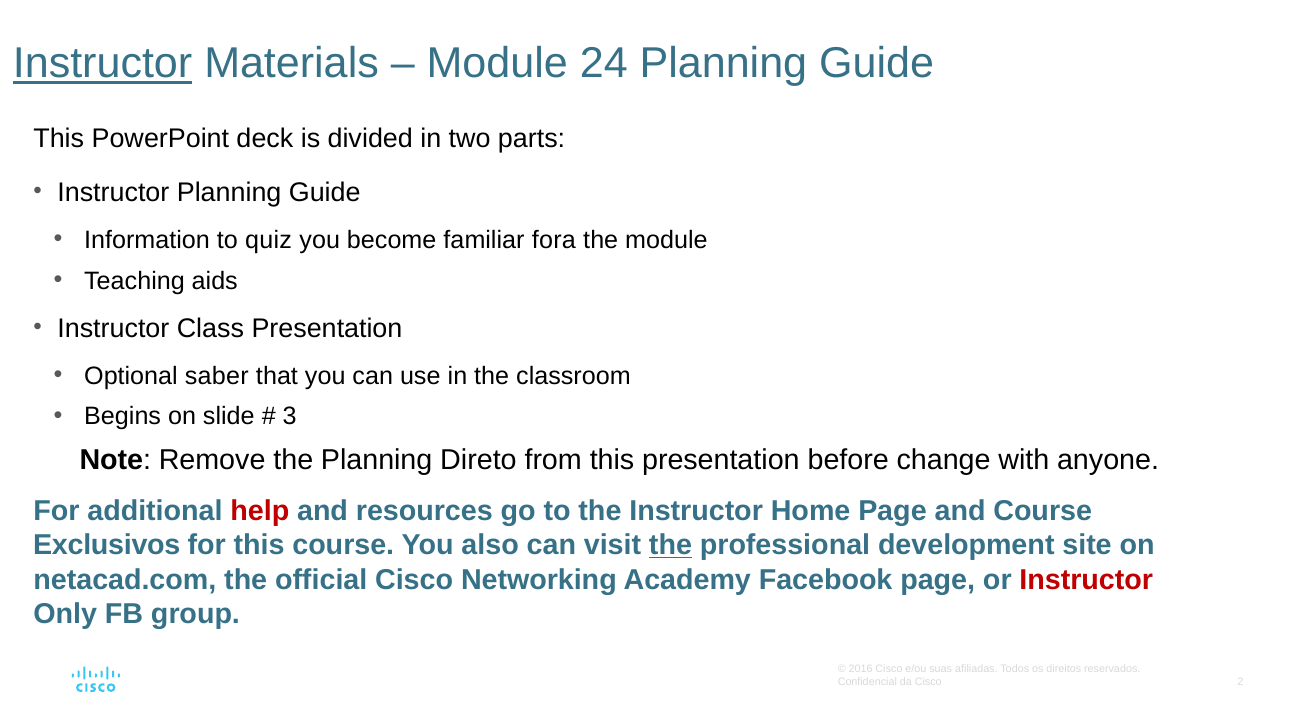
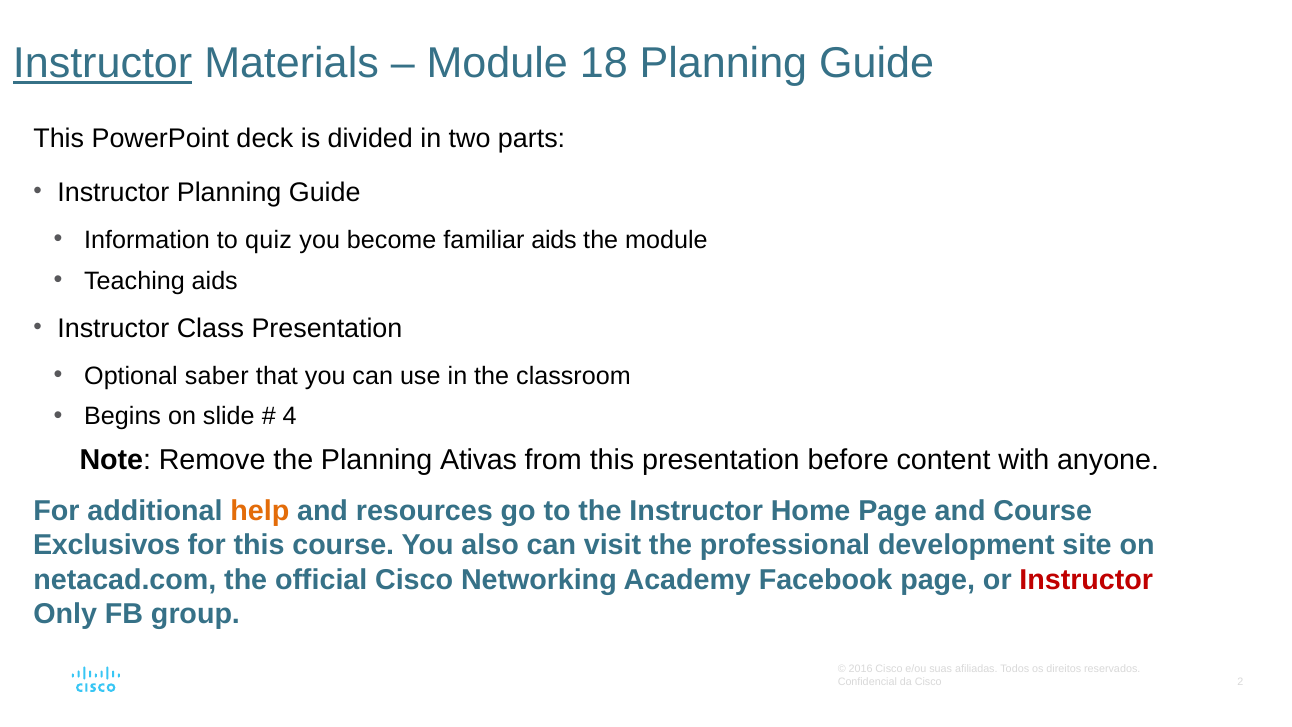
24: 24 -> 18 (604, 64)
familiar fora: fora -> aids (554, 240)
3: 3 -> 4 (290, 417)
Direto: Direto -> Ativas (479, 460)
change: change -> content (944, 460)
help colour: red -> orange (260, 510)
the underline: present -> none (671, 545)
